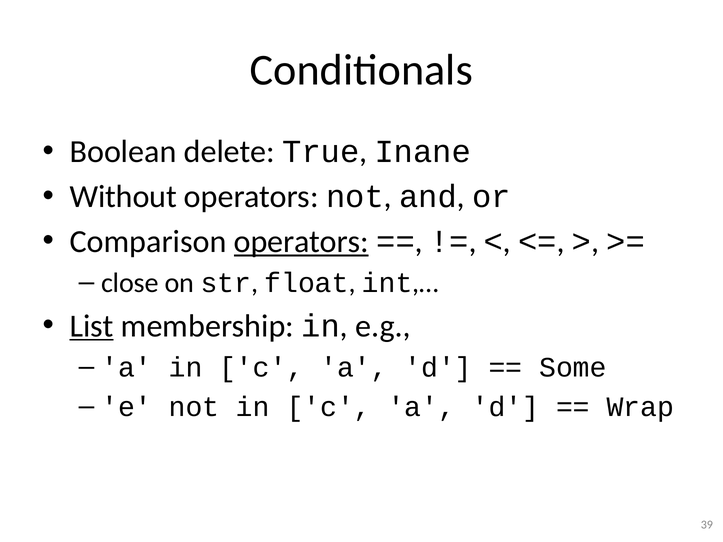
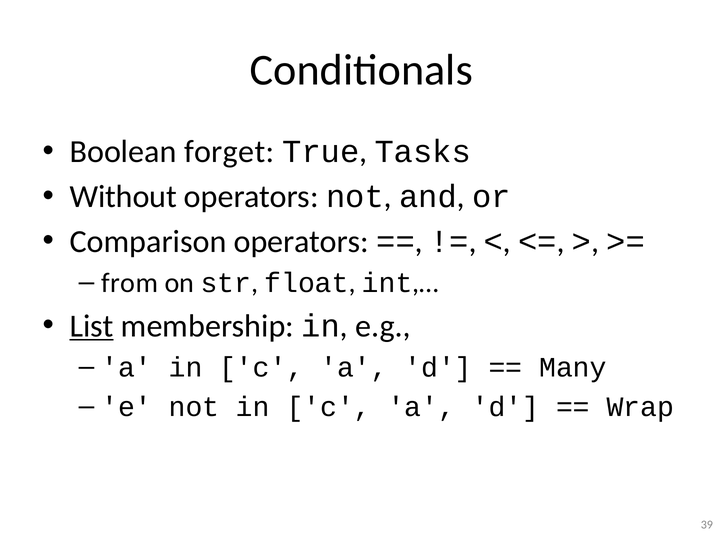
delete: delete -> forget (229, 152)
Inane: Inane -> Tasks (423, 152)
operators underline: present -> none (301, 242)
close: close -> from (130, 283)
Some: Some -> Many (573, 368)
